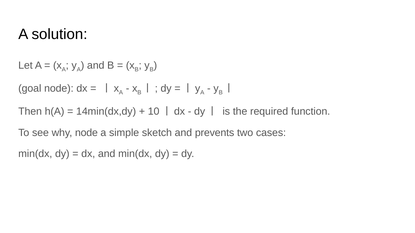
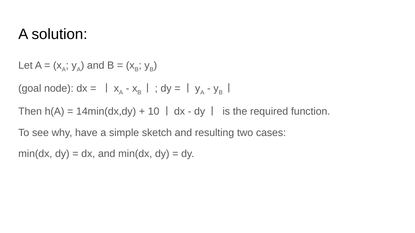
why node: node -> have (86, 133)
prevents: prevents -> resulting (215, 133)
